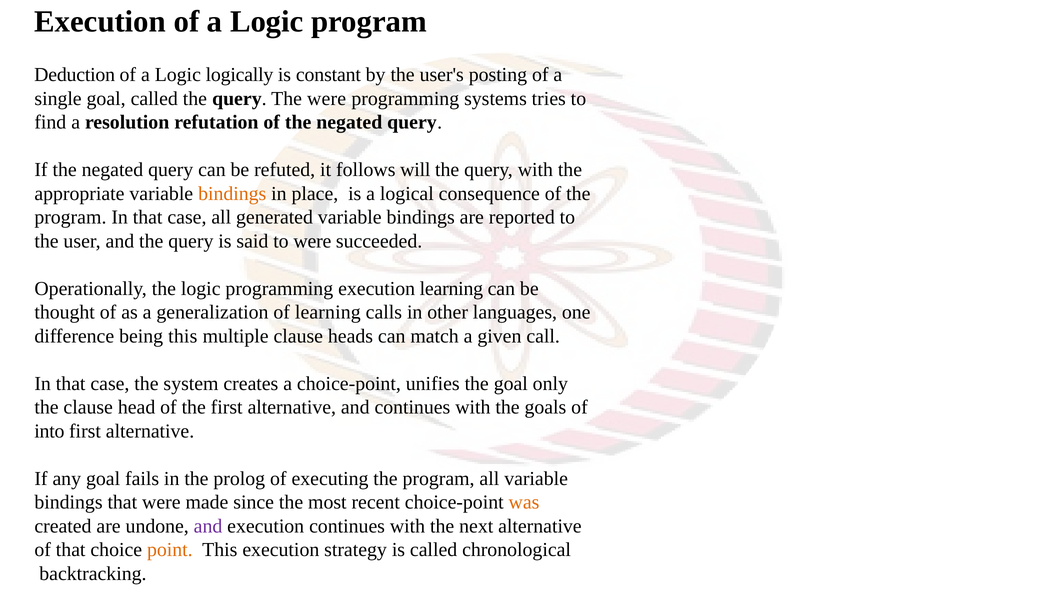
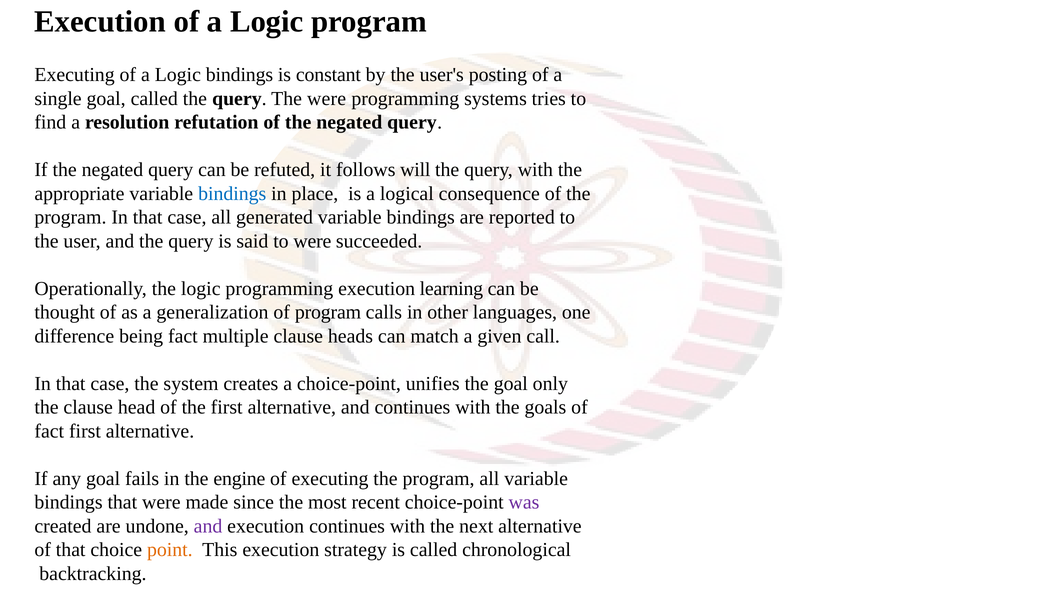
Deduction: Deduction -> Executing (75, 75)
Logic logically: logically -> bindings (239, 75)
bindings colour: orange -> blue (232, 194)
of learning: learning -> program (328, 313)
being this: this -> fact (183, 336)
into: into -> fact (49, 432)
prolog: prolog -> engine (239, 479)
was colour: orange -> purple (524, 503)
